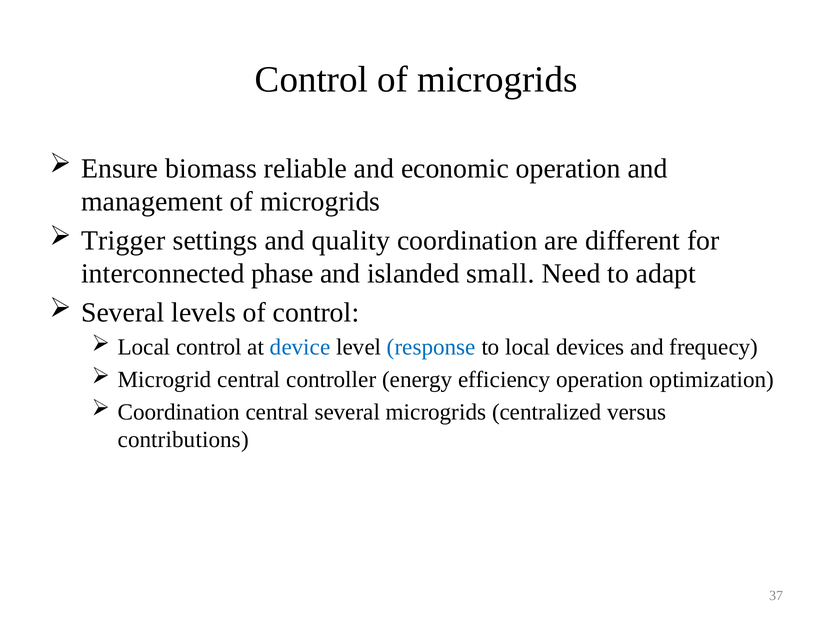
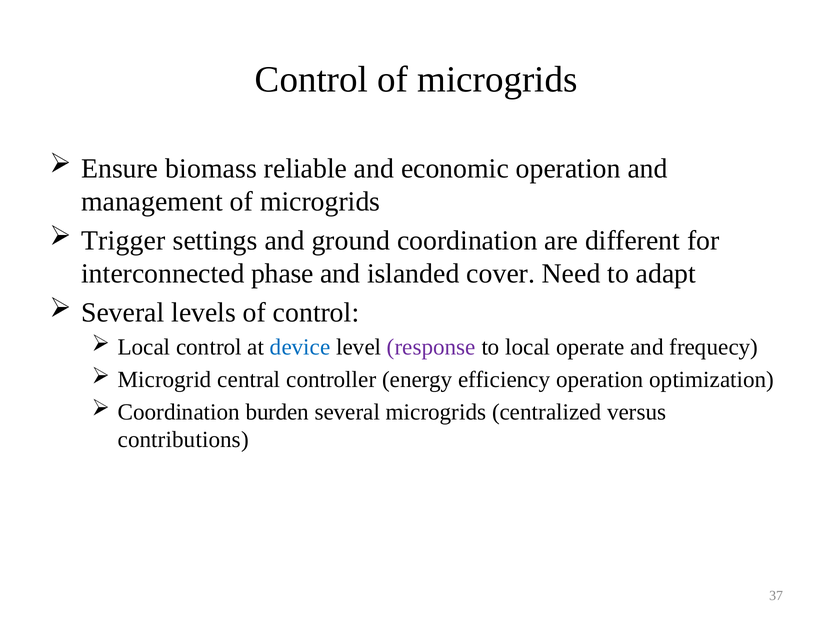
quality: quality -> ground (351, 241)
small: small -> cover (501, 274)
response colour: blue -> purple (431, 348)
devices: devices -> operate (590, 348)
Coordination central: central -> burden (277, 413)
